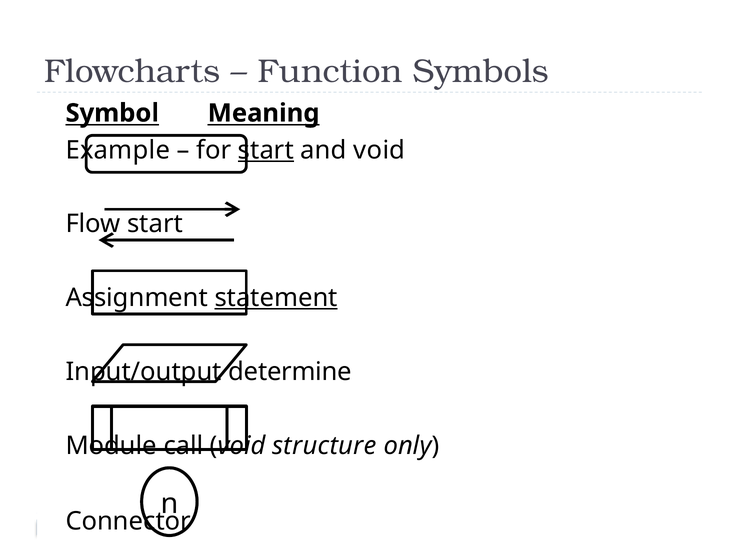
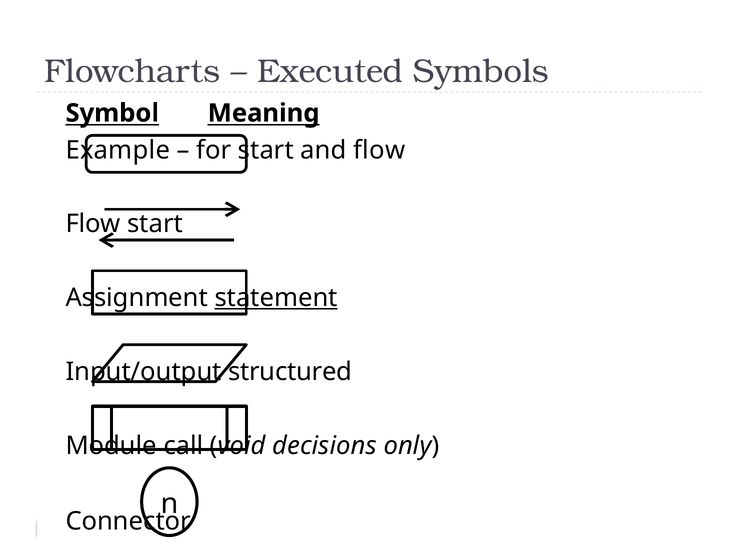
Function: Function -> Executed (330, 71)
start underline: present -> none (266, 150)
and void: void -> flow (379, 150)
determine: determine -> structured (290, 372)
structure: structure -> decisions (325, 446)
